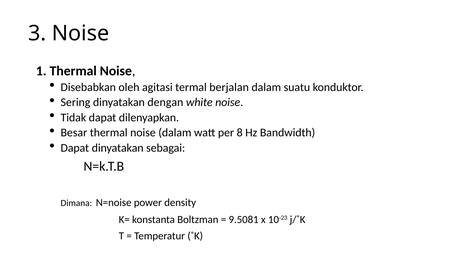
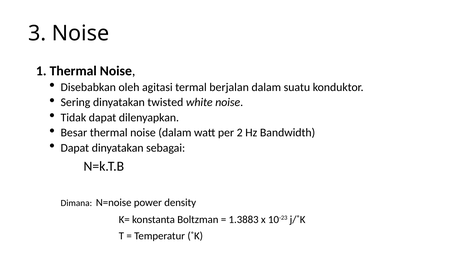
dengan: dengan -> twisted (165, 102)
8: 8 -> 2 (240, 132)
9.5081: 9.5081 -> 1.3883 (244, 219)
